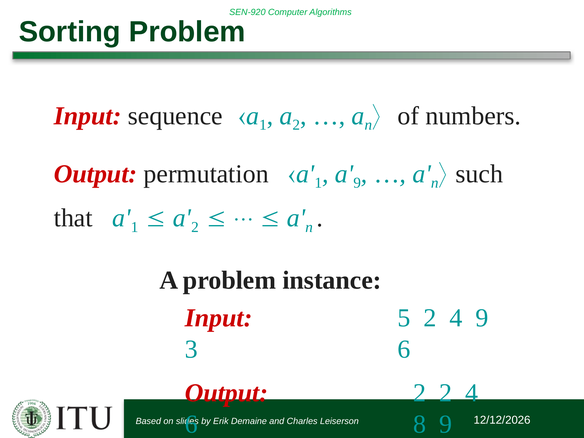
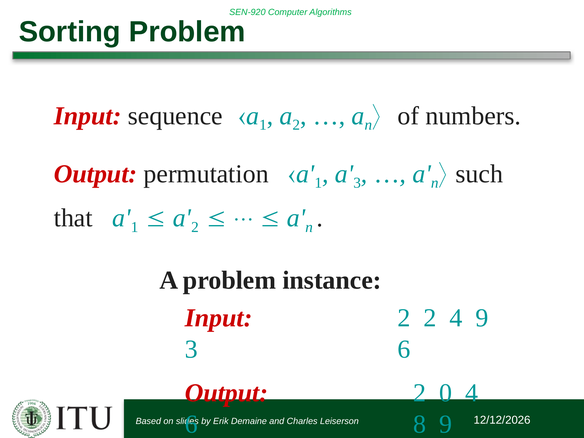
a 9: 9 -> 3 (357, 183)
Input 5: 5 -> 2 (404, 318)
2 2: 2 -> 0 (446, 393)
